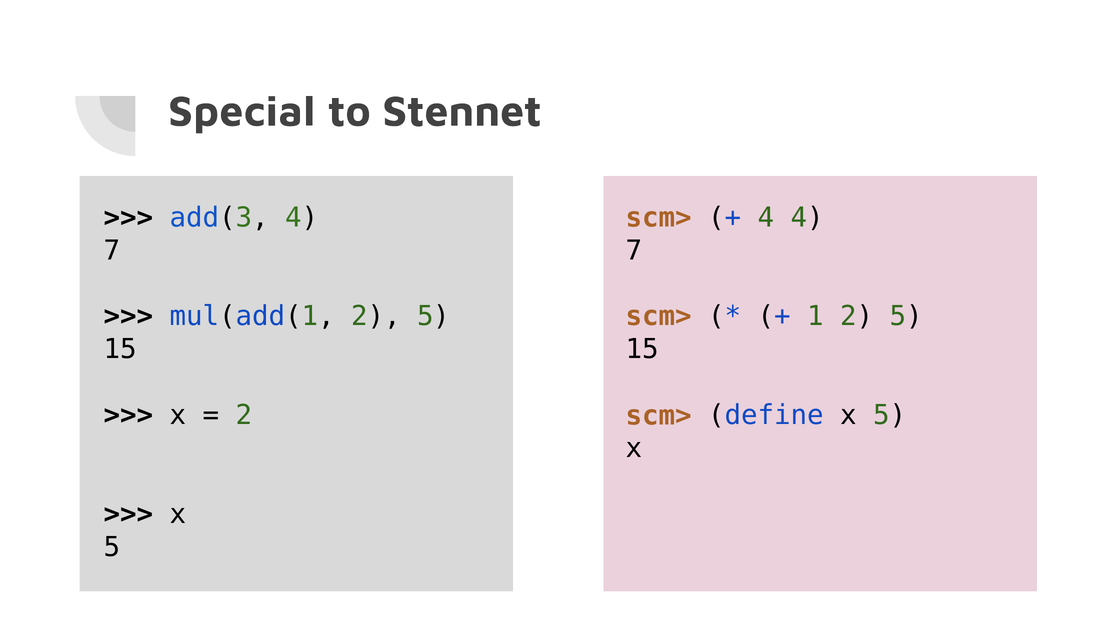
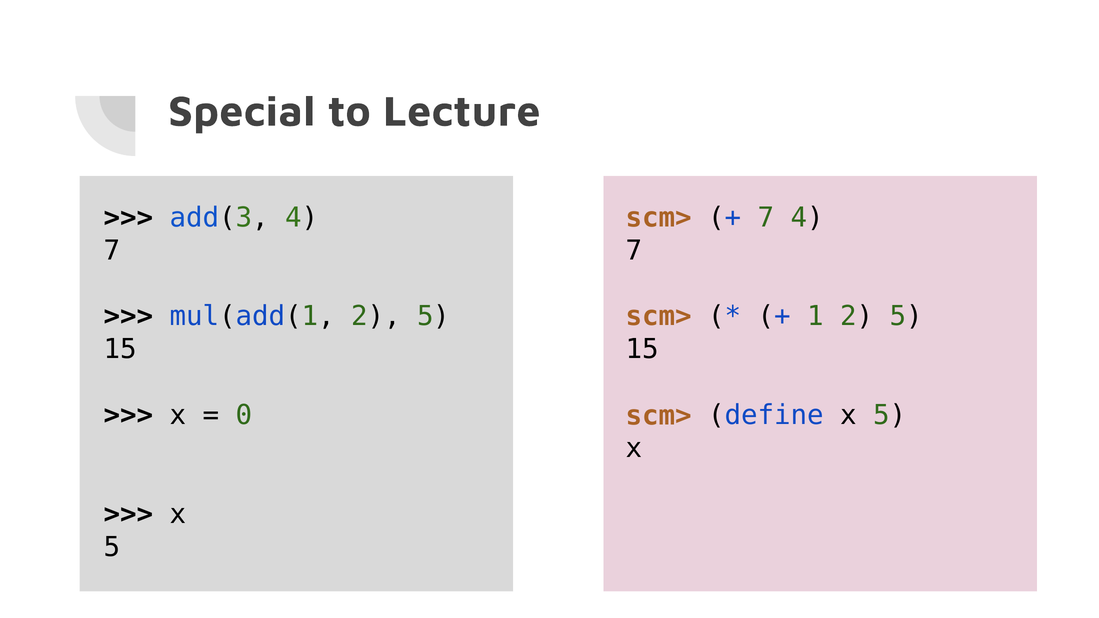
Stennet: Stennet -> Lecture (462, 112)
4: 4 -> 7 (766, 218)
2: 2 -> 0 (244, 415)
